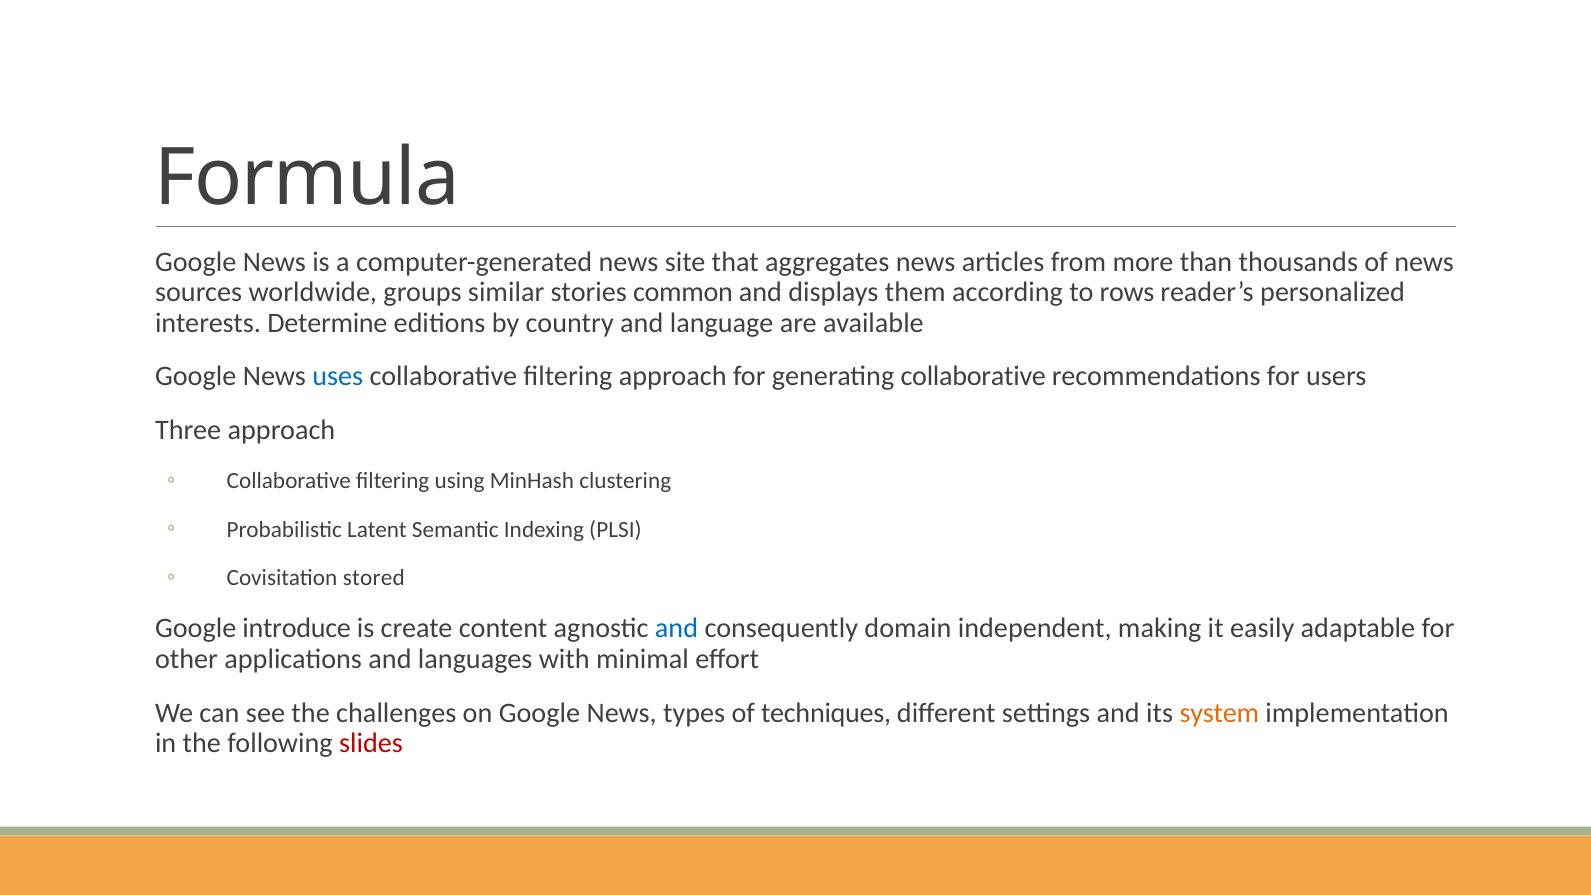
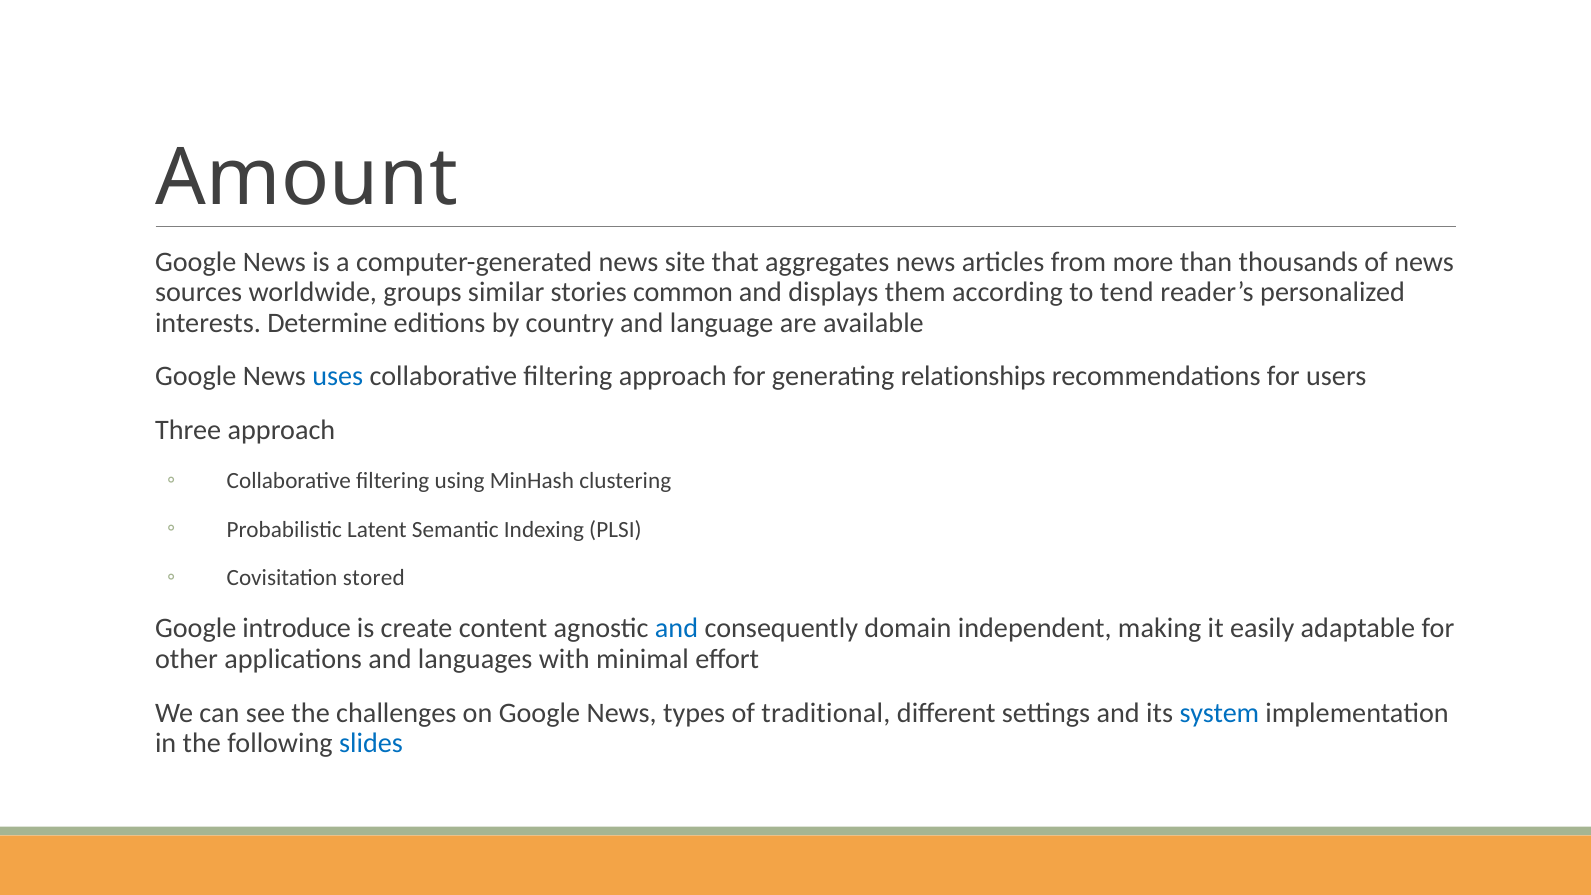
Formula: Formula -> Amount (307, 178)
rows: rows -> tend (1127, 292)
generating collaborative: collaborative -> relationships (973, 376)
techniques: techniques -> traditional (826, 713)
system colour: orange -> blue (1219, 713)
slides colour: red -> blue (371, 743)
